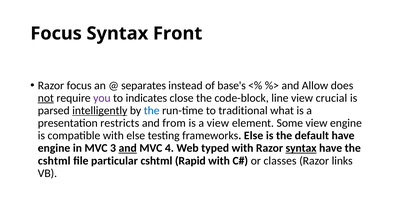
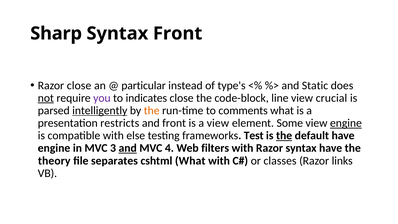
Focus: Focus -> Sharp (56, 33)
Razor focus: focus -> close (79, 85)
separates: separates -> particular (144, 85)
base's: base's -> type's (232, 85)
Allow: Allow -> Static (315, 85)
the colour: blue -> orange (152, 110)
traditional: traditional -> comments (243, 110)
and from: from -> front (174, 123)
engine underline: none -> present (346, 123)
frameworks Else: Else -> Test (254, 136)
the underline: none -> present (284, 136)
typed: typed -> filters (215, 148)
syntax underline: present -> none (301, 148)
cshtml: cshtml -> theory (54, 161)
particular: particular -> separates (114, 161)
cshtml Rapid: Rapid -> What (190, 161)
